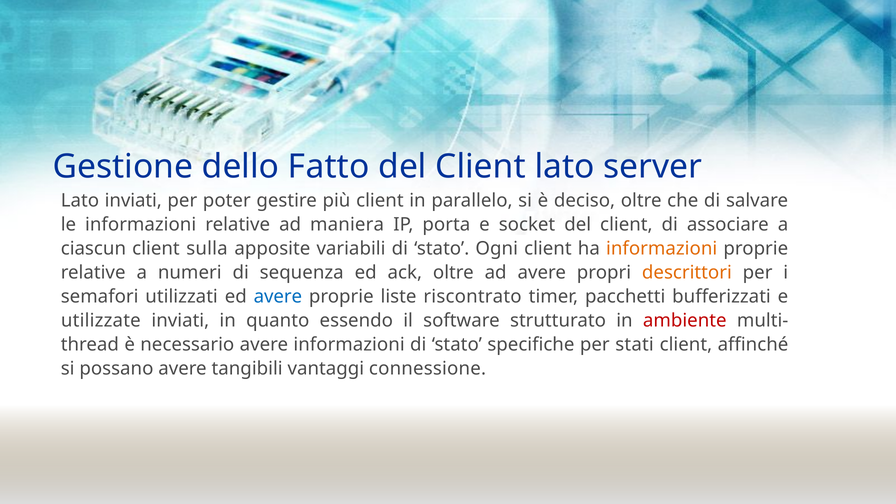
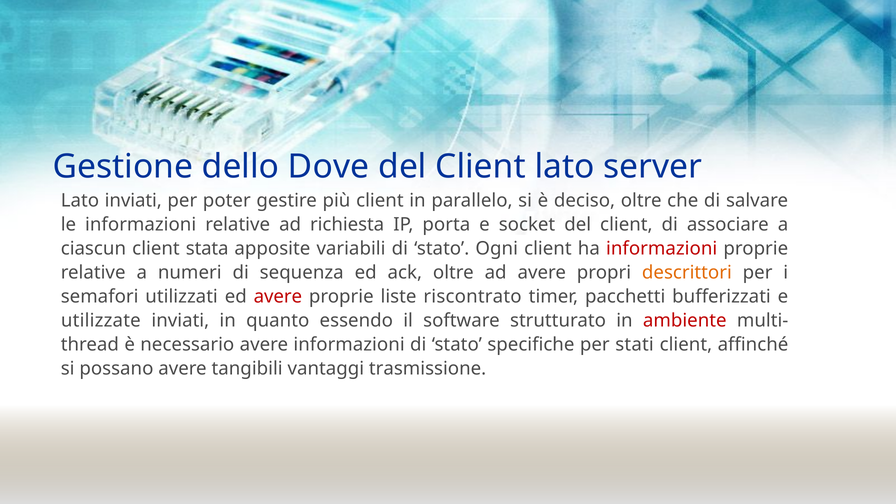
Fatto: Fatto -> Dove (329, 167)
maniera: maniera -> richiesta (347, 225)
sulla: sulla -> stata (207, 249)
informazioni colour: orange -> red (662, 249)
avere colour: blue -> red (278, 296)
connessione: connessione -> trasmissione (428, 368)
